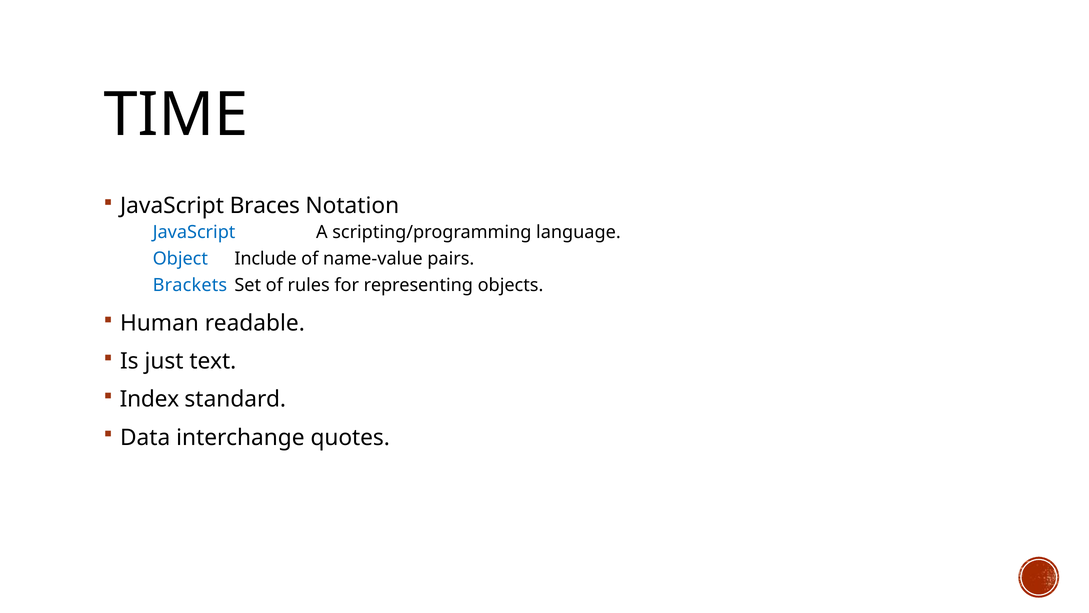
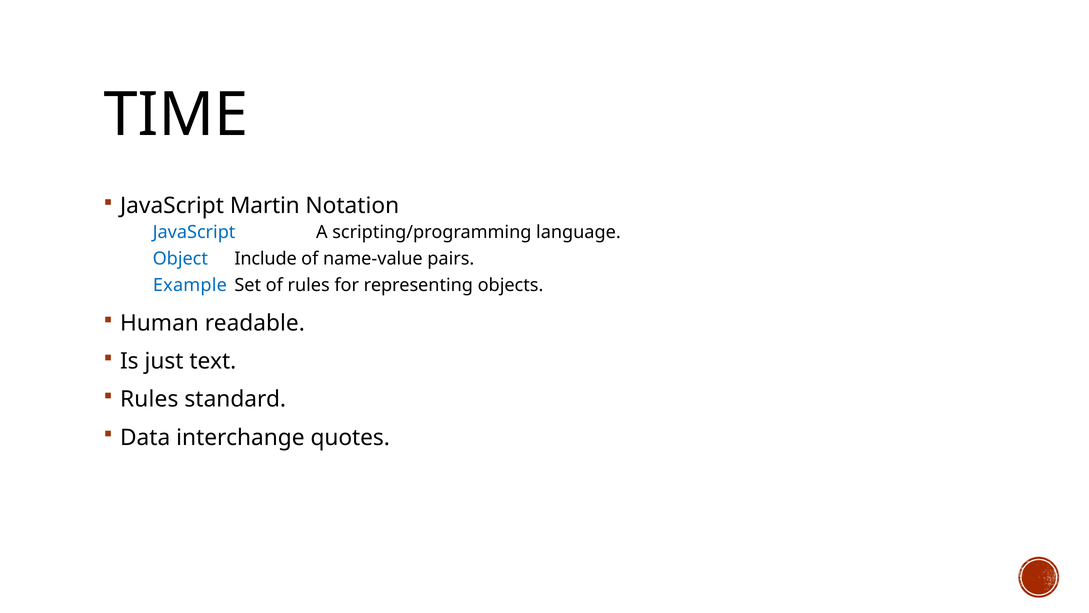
Braces: Braces -> Martin (265, 206)
Brackets: Brackets -> Example (190, 285)
Index: Index -> Rules (149, 399)
